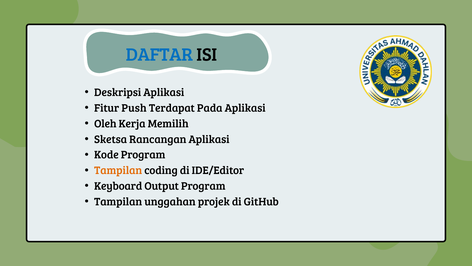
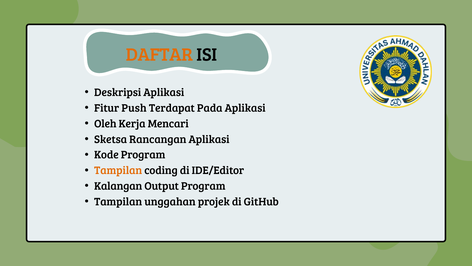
DAFTAR colour: blue -> orange (159, 55)
Memilih: Memilih -> Mencari (168, 123)
Keyboard: Keyboard -> Kalangan (118, 186)
